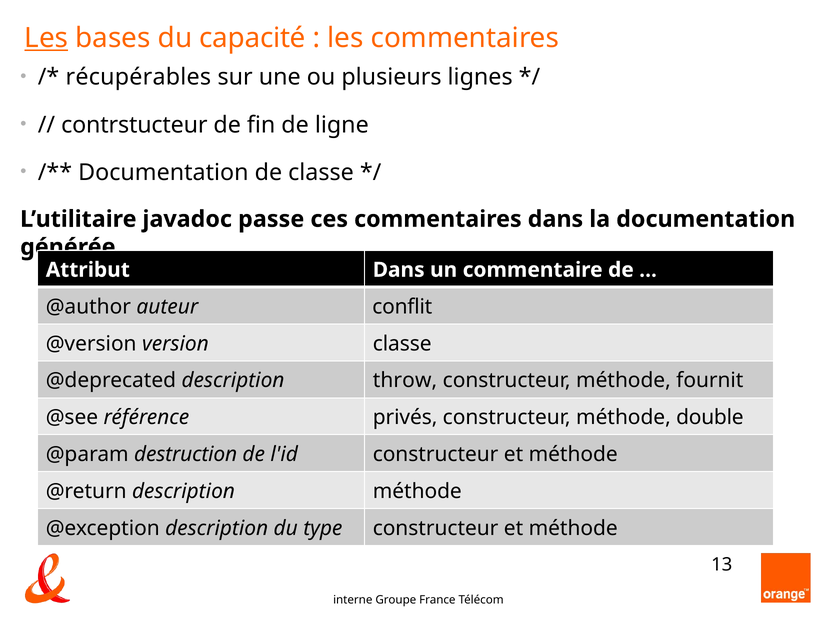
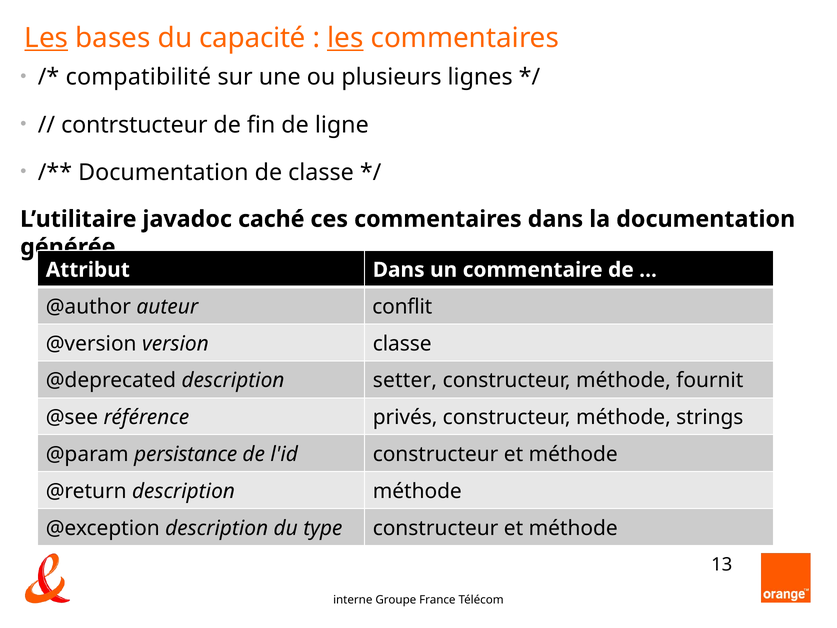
les underline: none -> present (345, 38)
récupérables: récupérables -> compatibilité (138, 77)
passe: passe -> caché (271, 219)
throw: throw -> setter (405, 380)
double: double -> strings (710, 417)
destruction: destruction -> persistance (186, 454)
